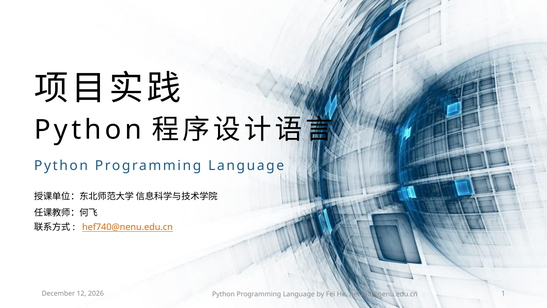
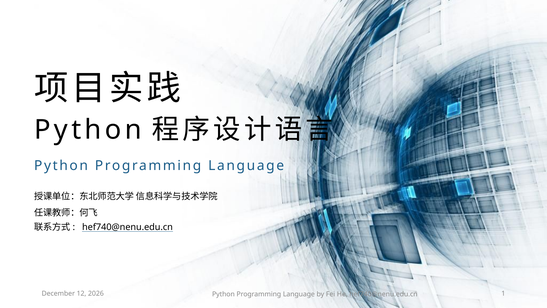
hef740@nenu.edu.cn colour: orange -> black (127, 227)
